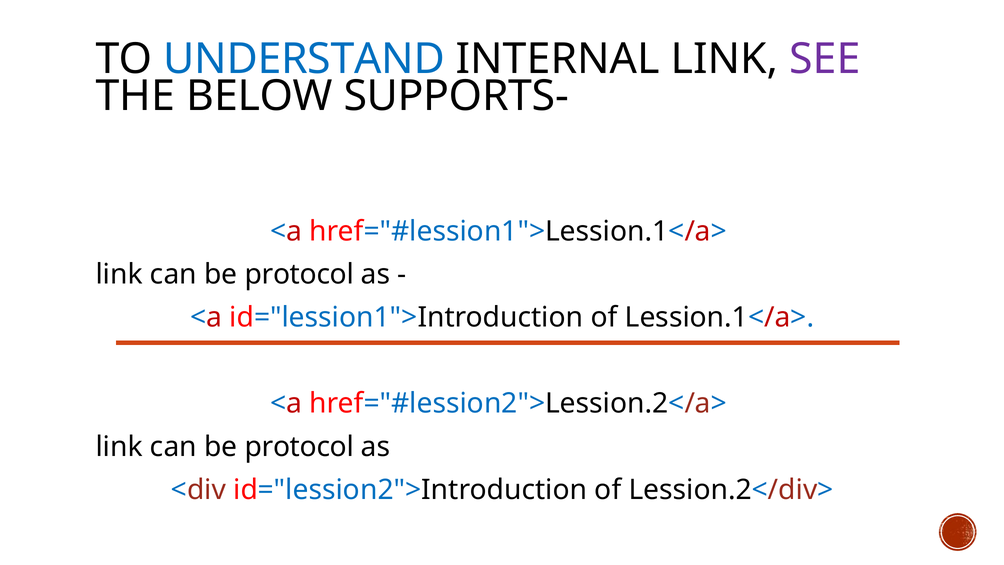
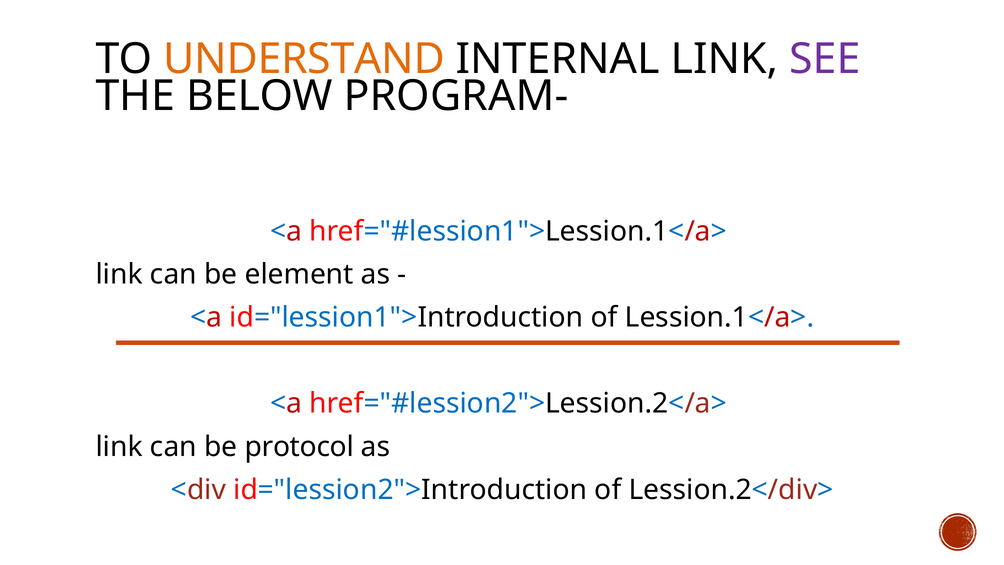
UNDERSTAND colour: blue -> orange (304, 59)
SUPPORTS-: SUPPORTS- -> PROGRAM- (456, 96)
protocol: protocol -> element (299, 274)
